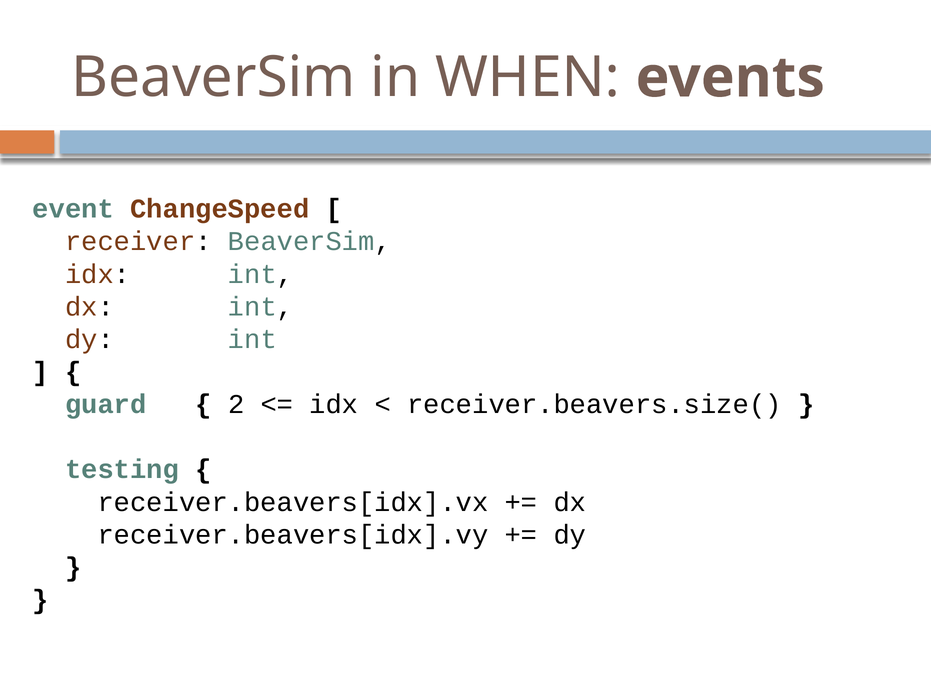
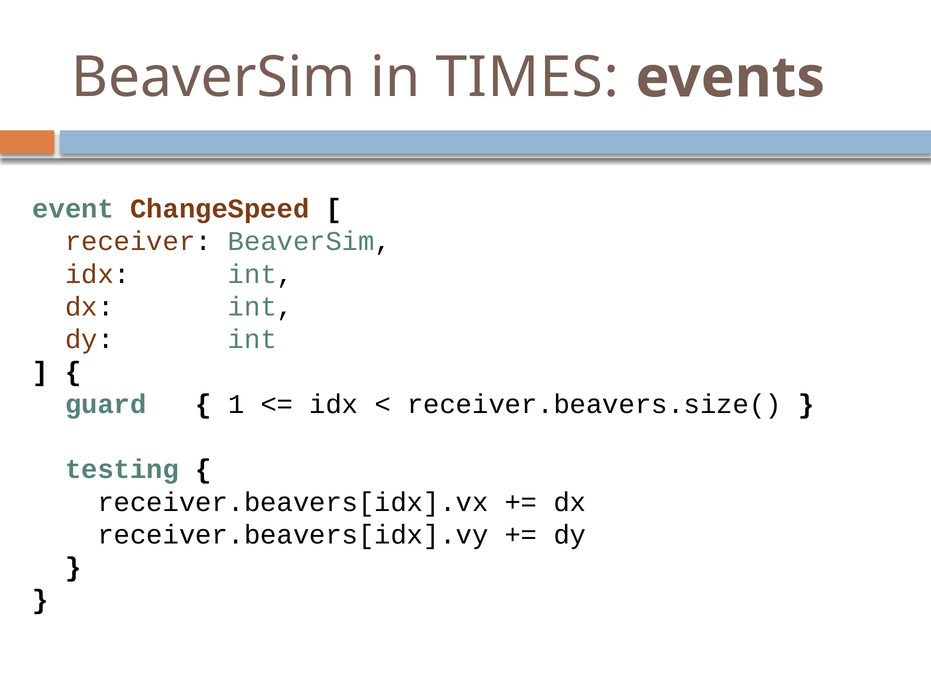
WHEN: WHEN -> TIMES (527, 78)
2: 2 -> 1 (236, 404)
